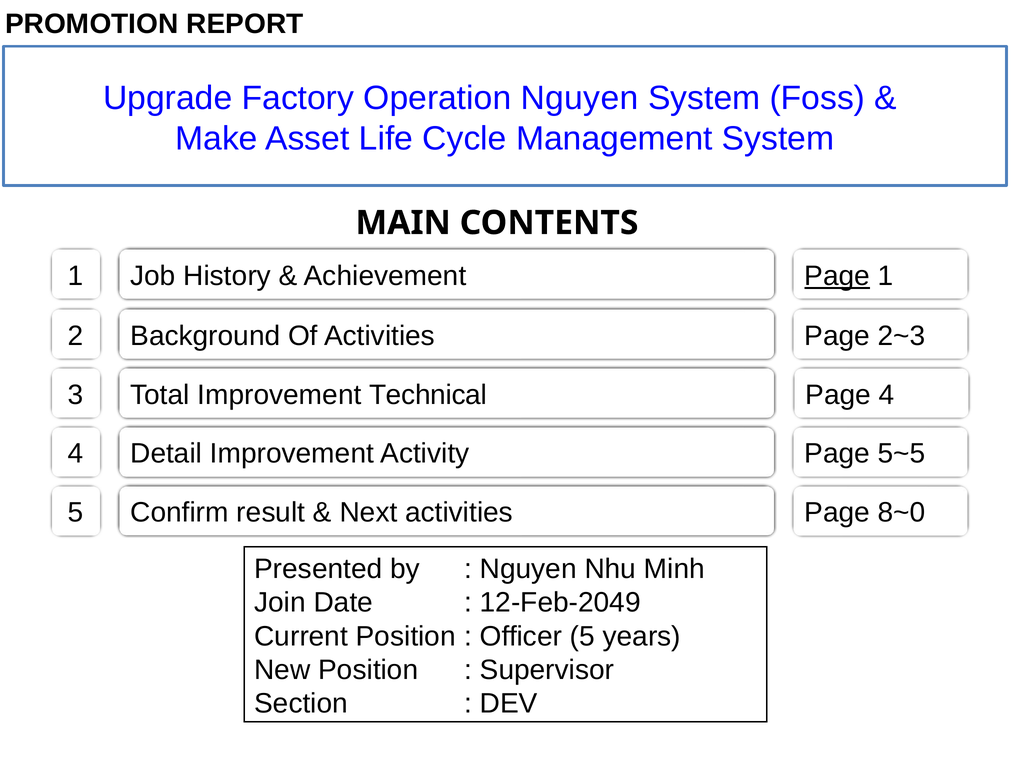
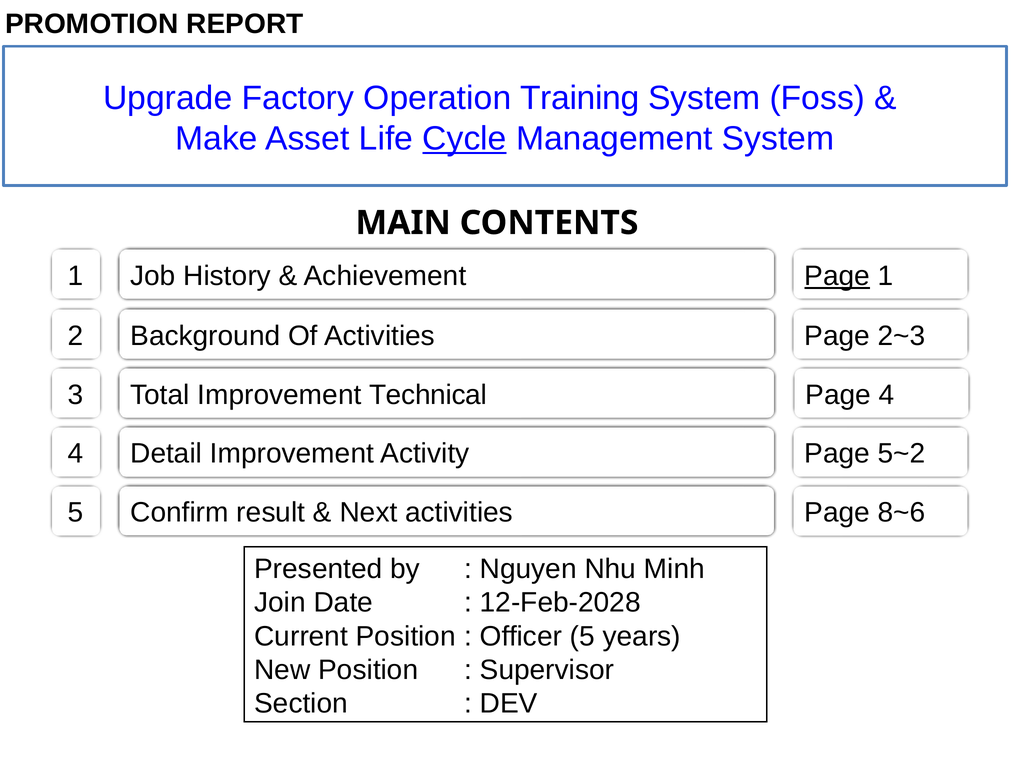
Operation Nguyen: Nguyen -> Training (580, 98)
Cycle underline: none -> present (465, 138)
5~5: 5~5 -> 5~2 (902, 454)
8~0: 8~0 -> 8~6 (902, 513)
12-Feb-2049: 12-Feb-2049 -> 12-Feb-2028 (560, 603)
